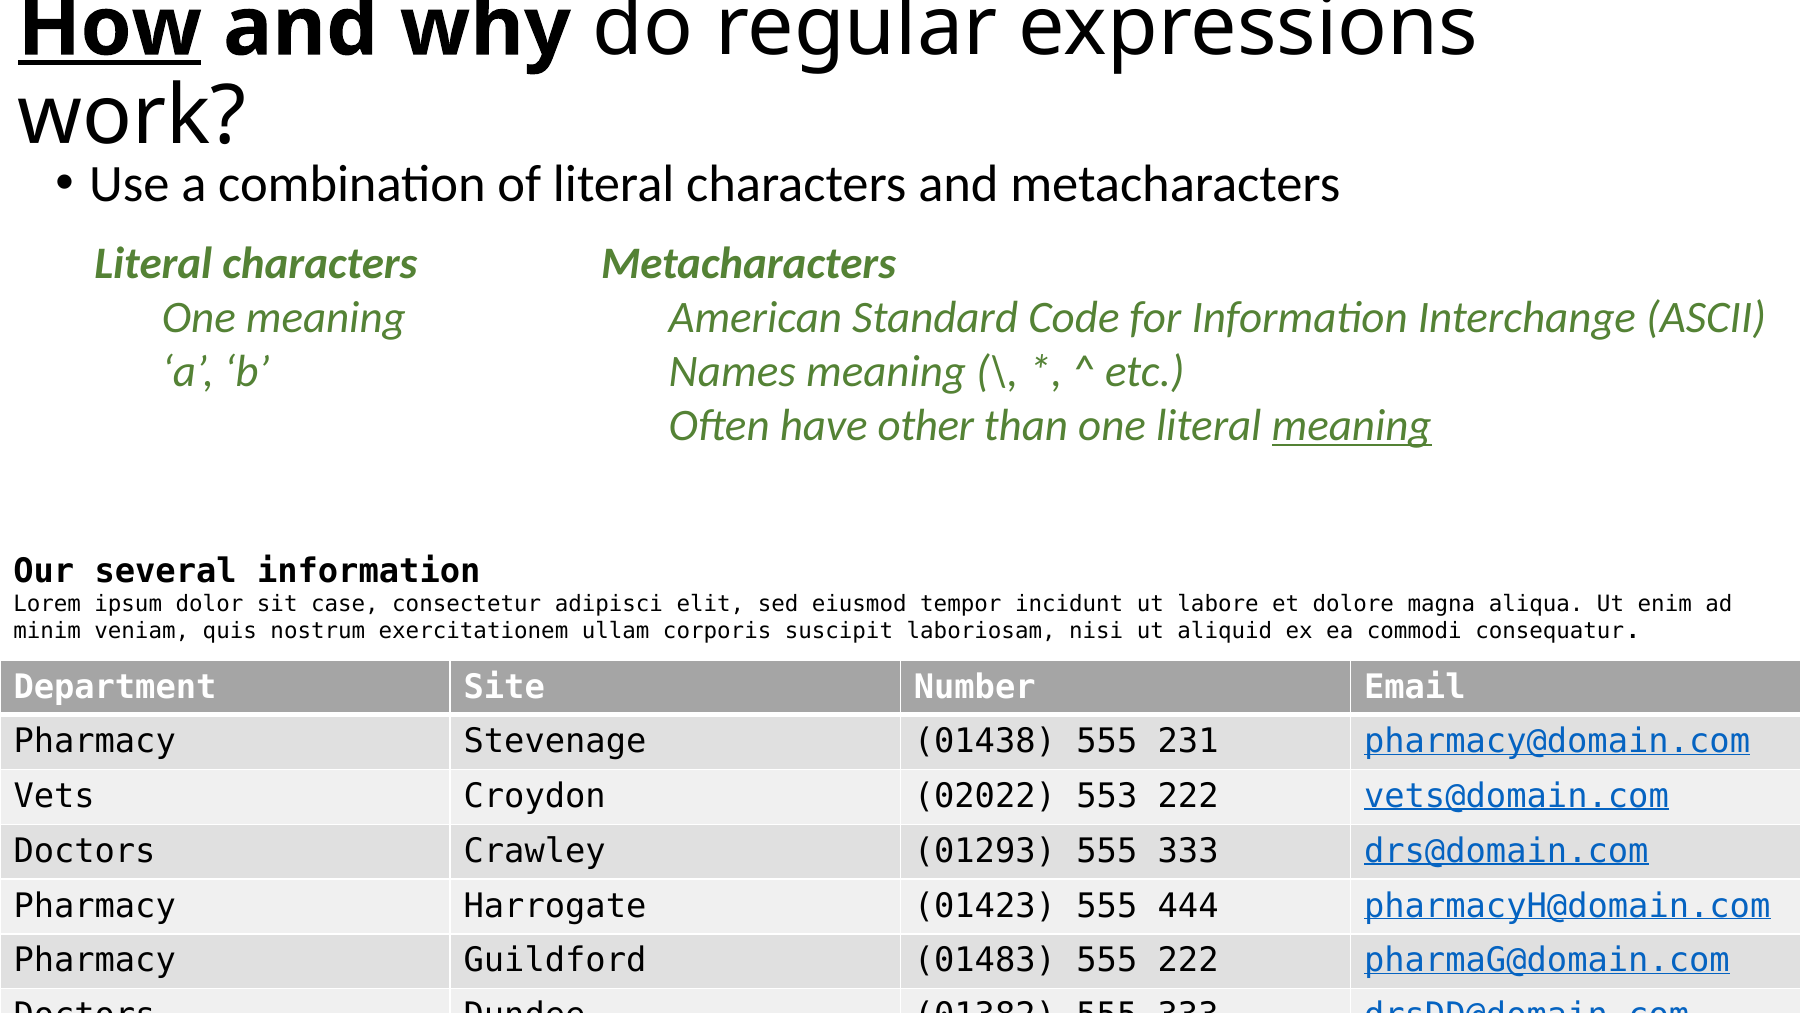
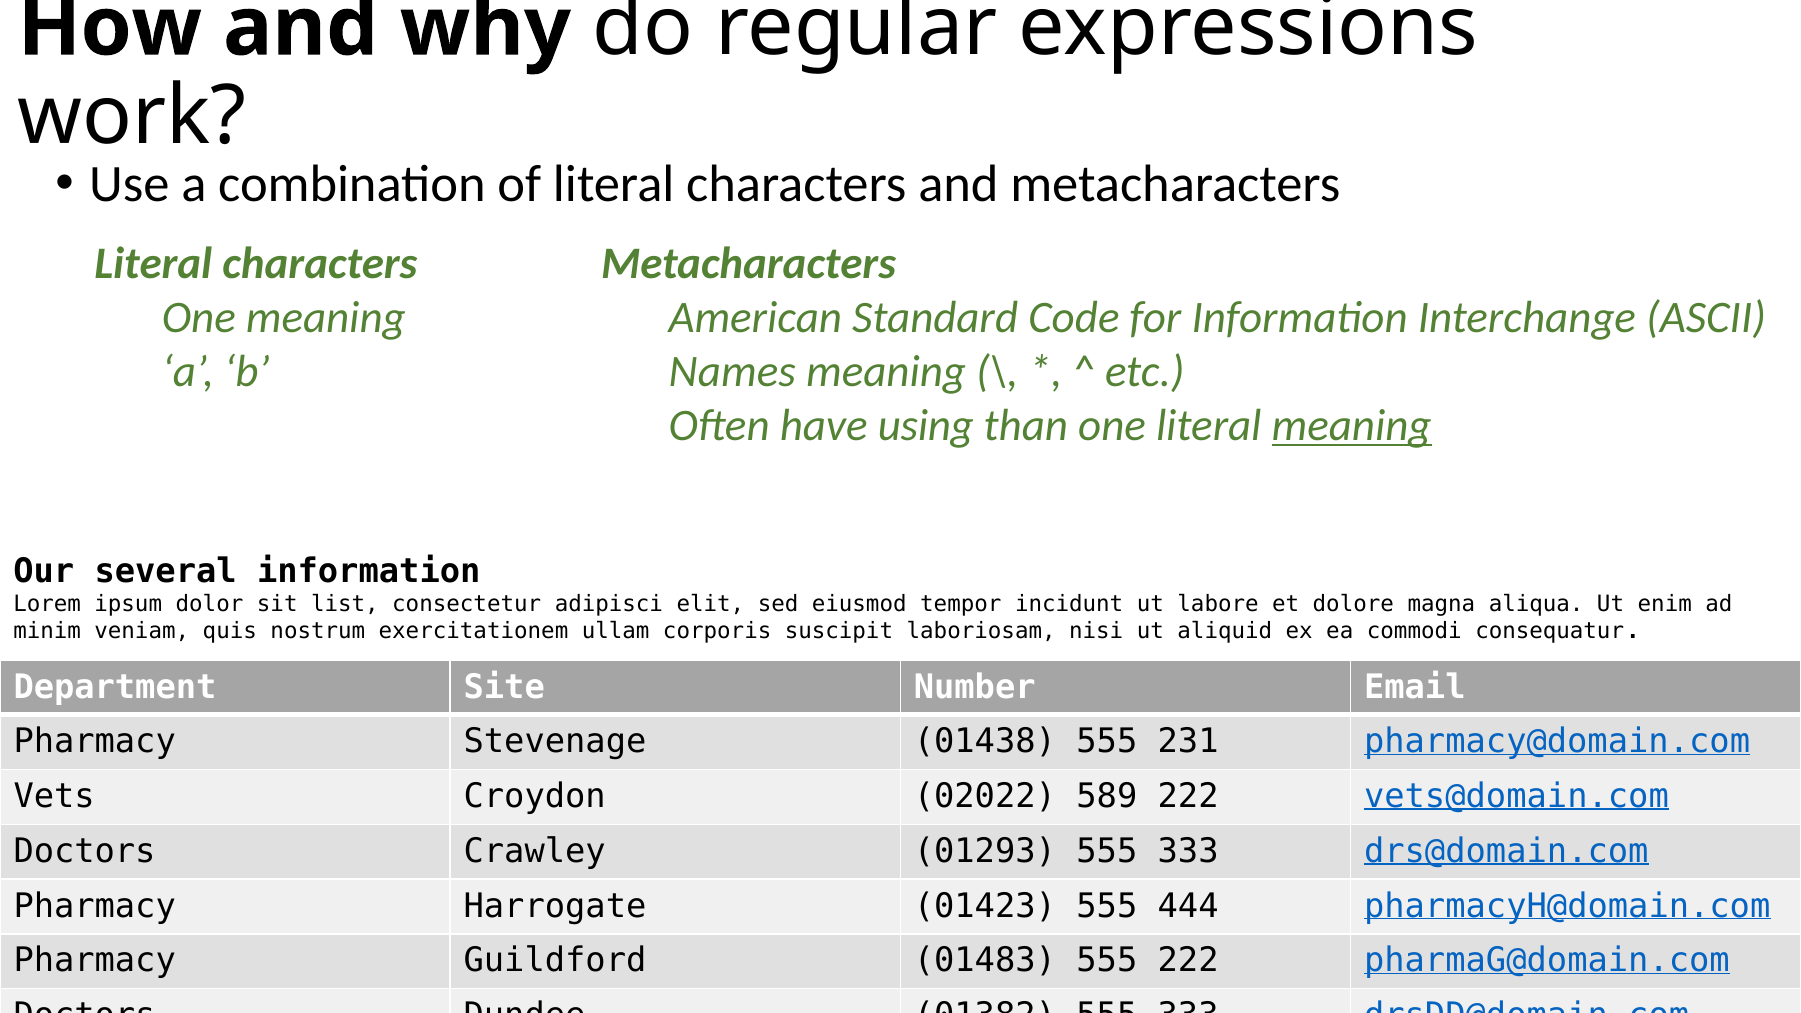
How underline: present -> none (110, 27)
other: other -> using (926, 426)
case: case -> list (345, 605)
553: 553 -> 589 (1107, 796)
